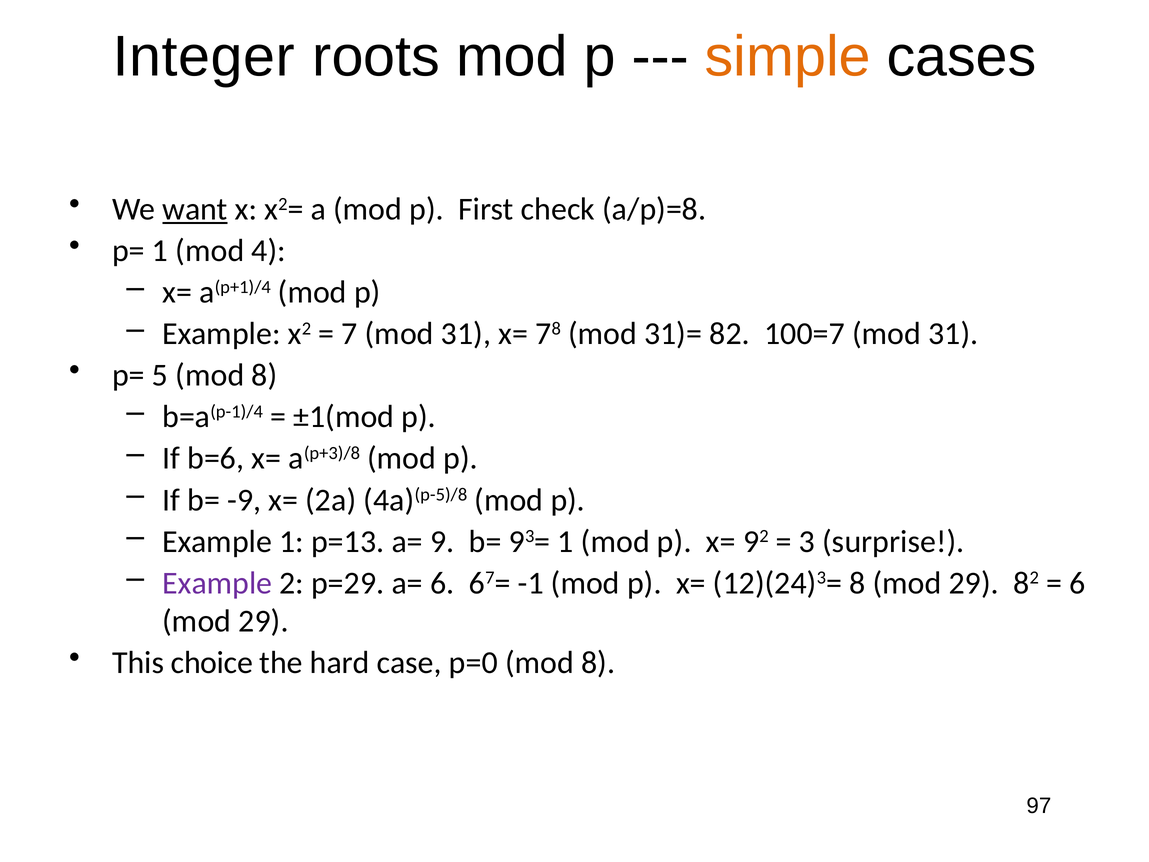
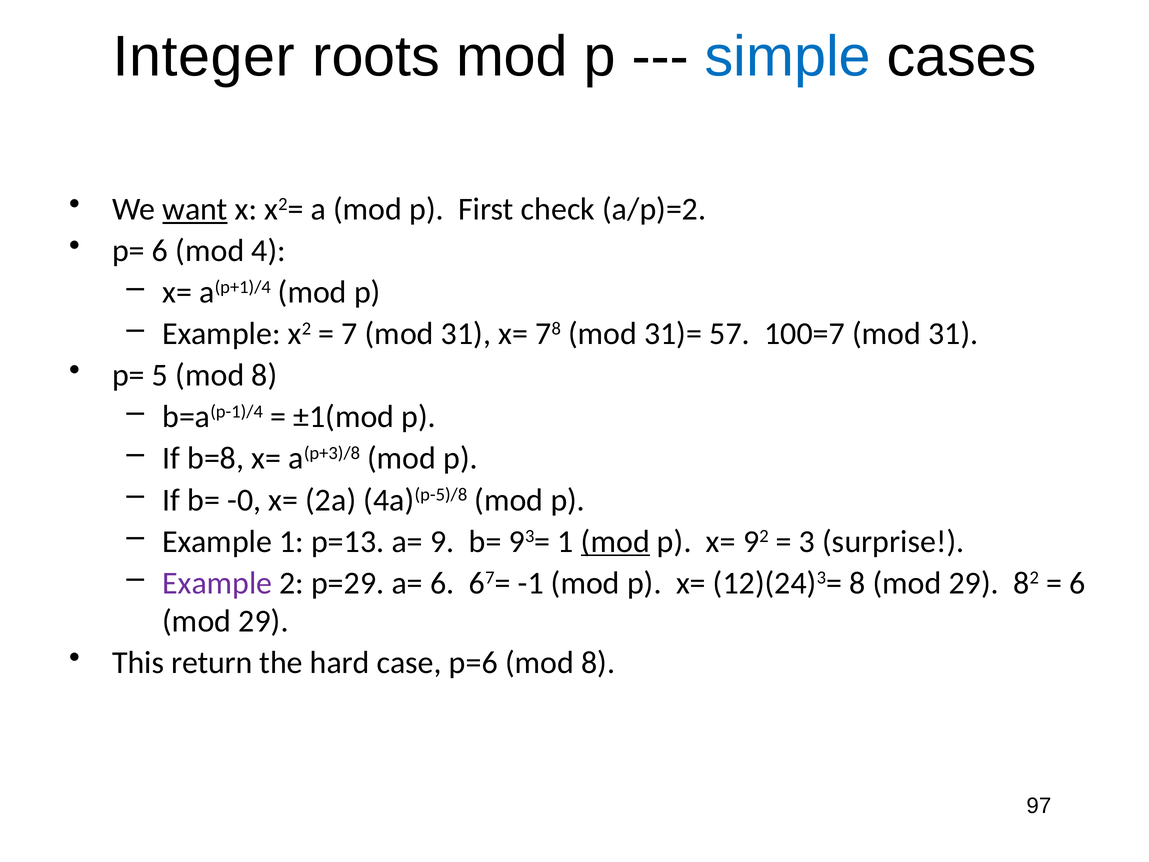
simple colour: orange -> blue (788, 57)
a/p)=8: a/p)=8 -> a/p)=2 (654, 209)
p= 1: 1 -> 6 (160, 251)
31)= 82: 82 -> 57 (730, 334)
b=6: b=6 -> b=8 (216, 458)
-9: -9 -> -0 (244, 500)
mod underline: none -> present (615, 541)
choice: choice -> return (212, 663)
p=0: p=0 -> p=6 (473, 663)
